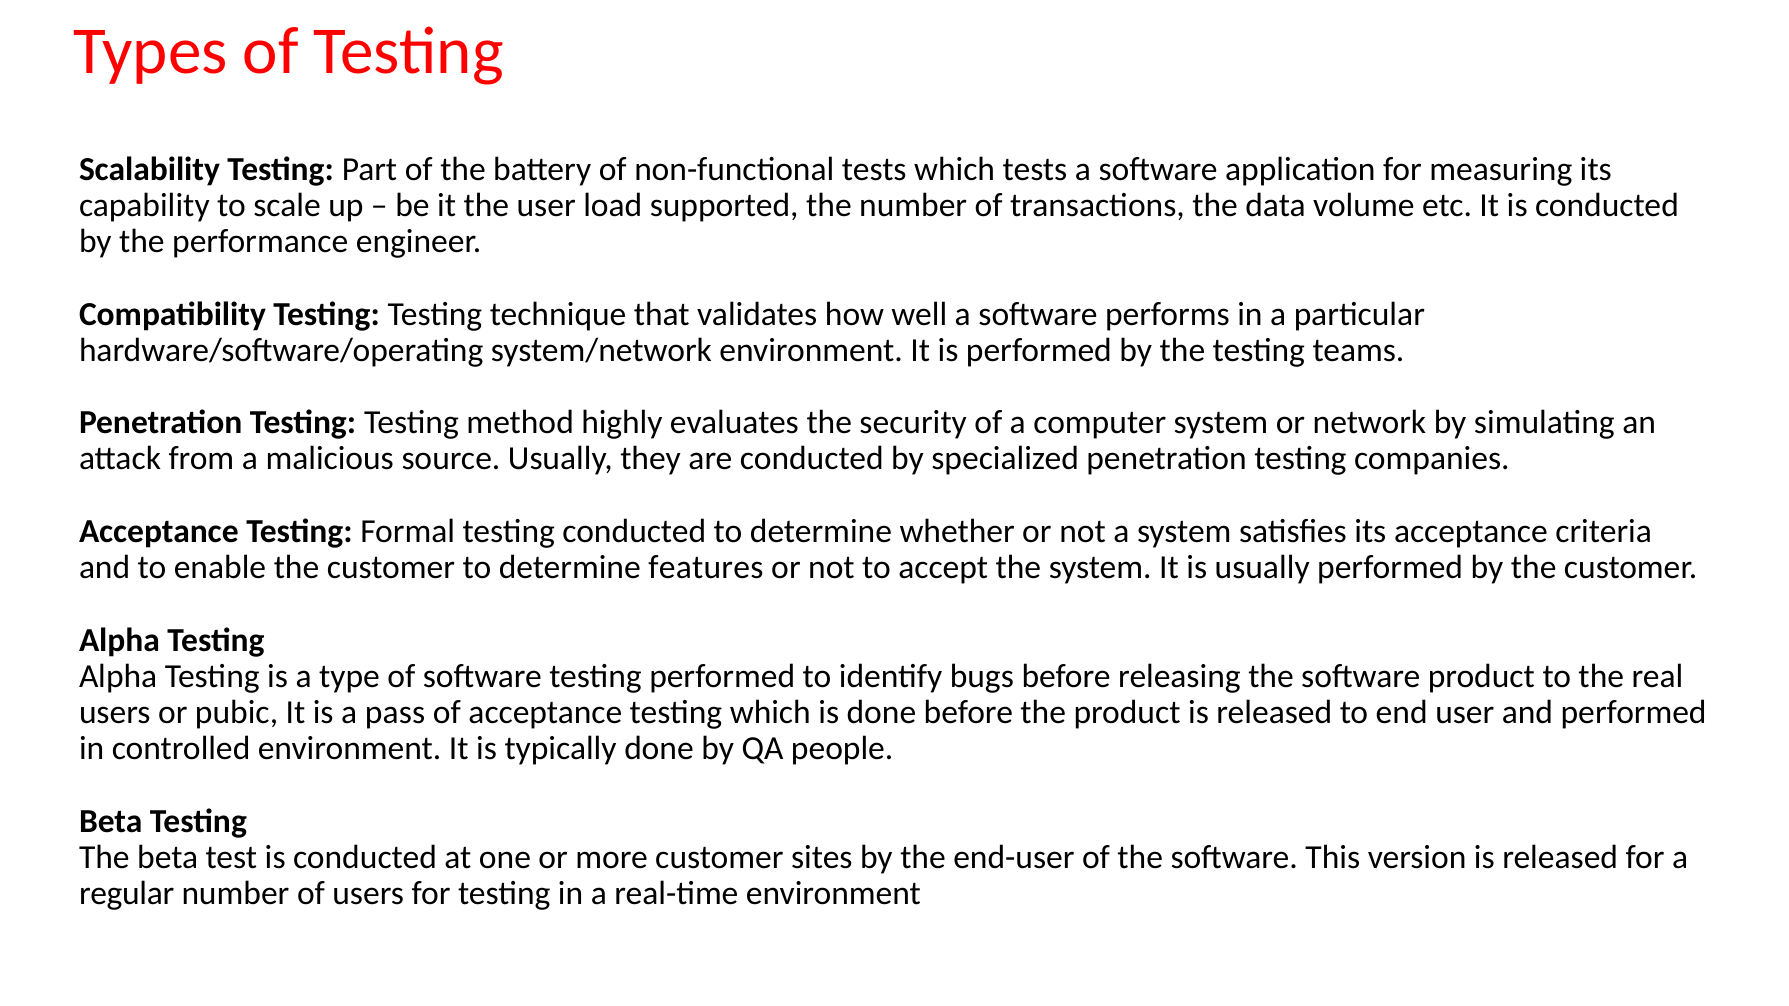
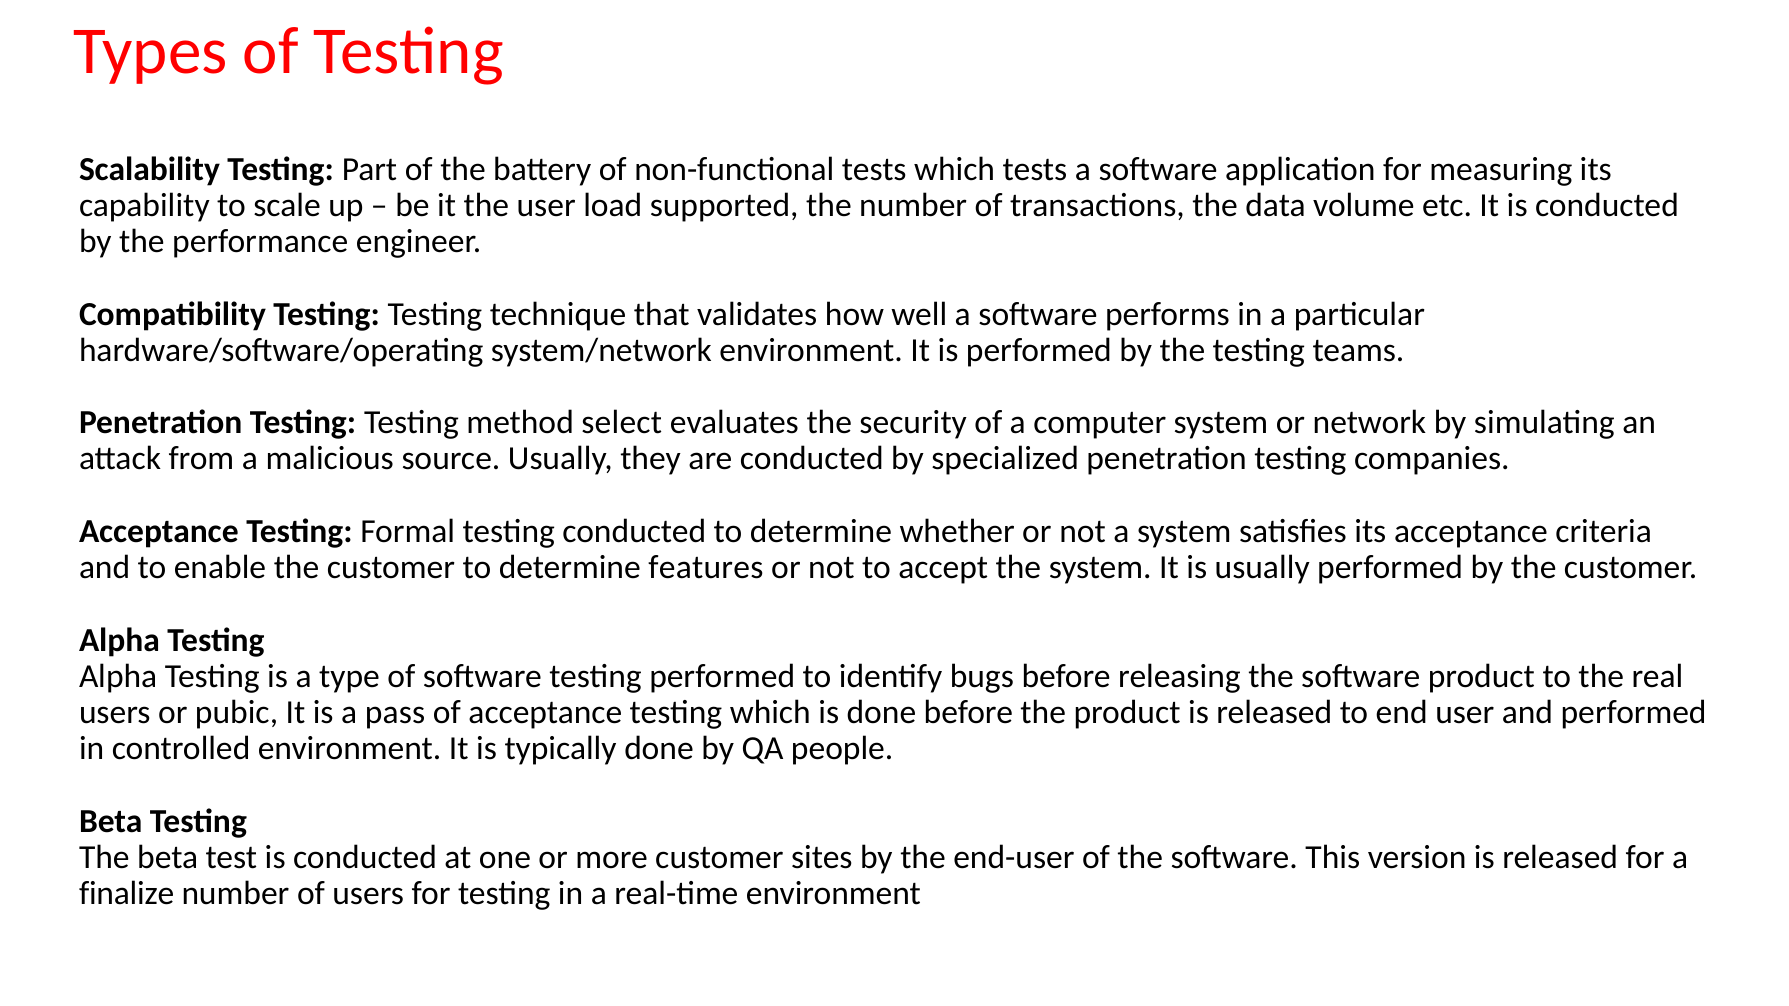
highly: highly -> select (622, 423)
regular: regular -> finalize (127, 894)
